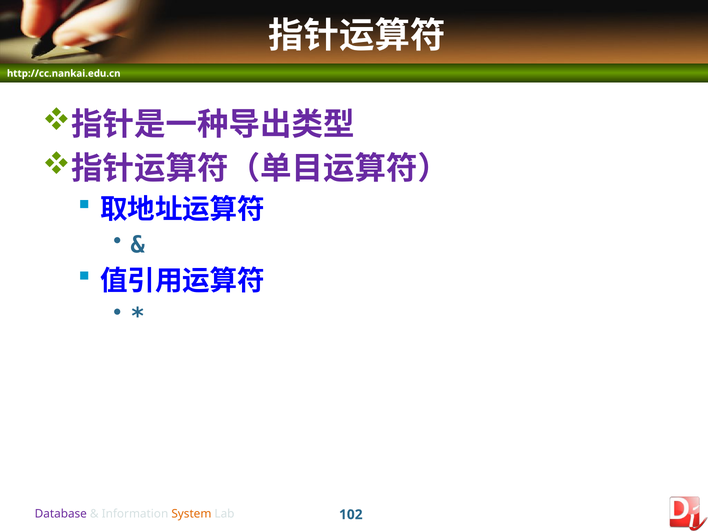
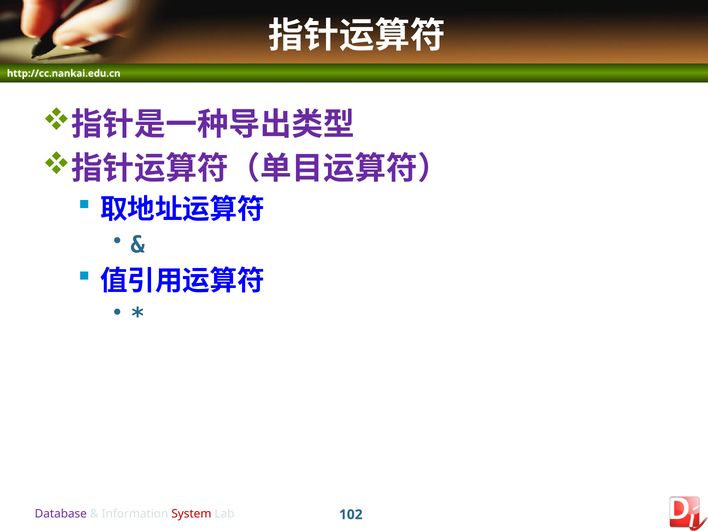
System colour: orange -> red (191, 514)
